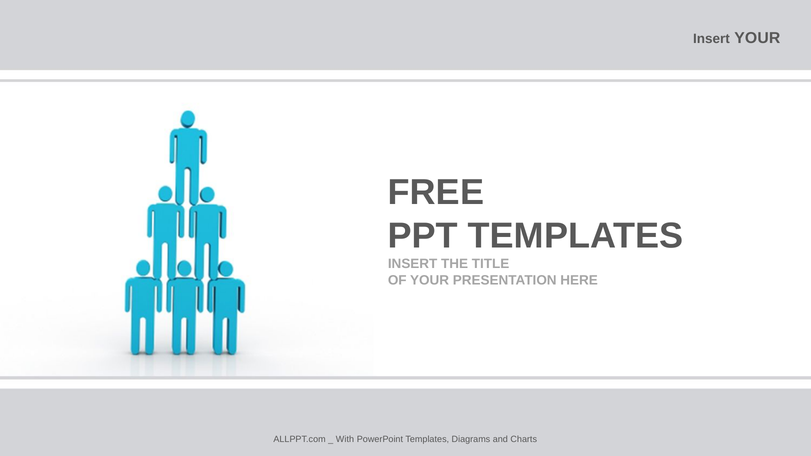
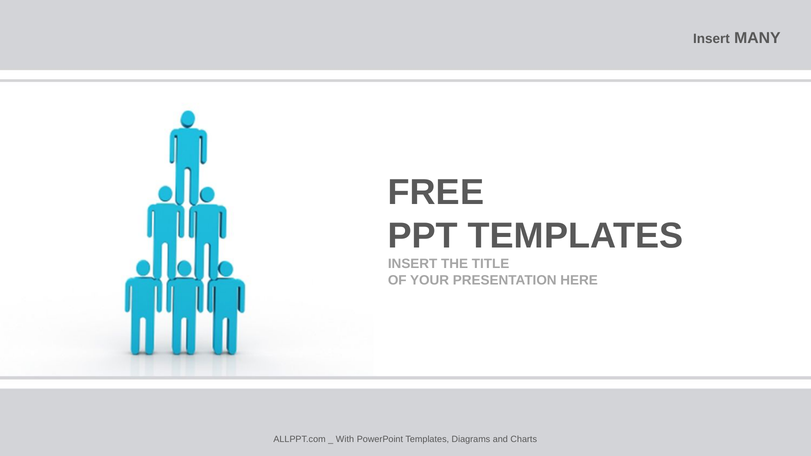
Insert YOUR: YOUR -> MANY (757, 38)
